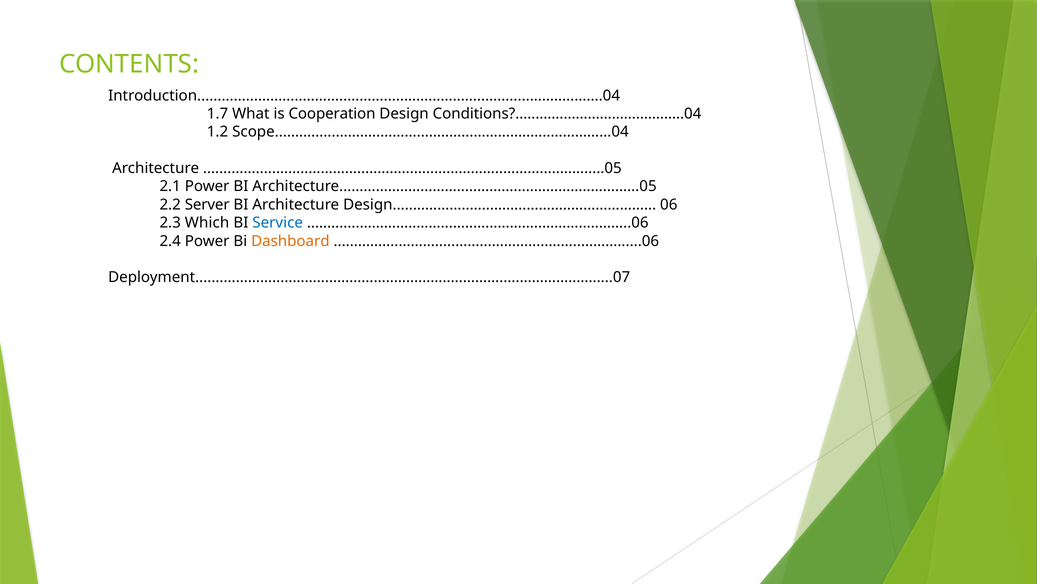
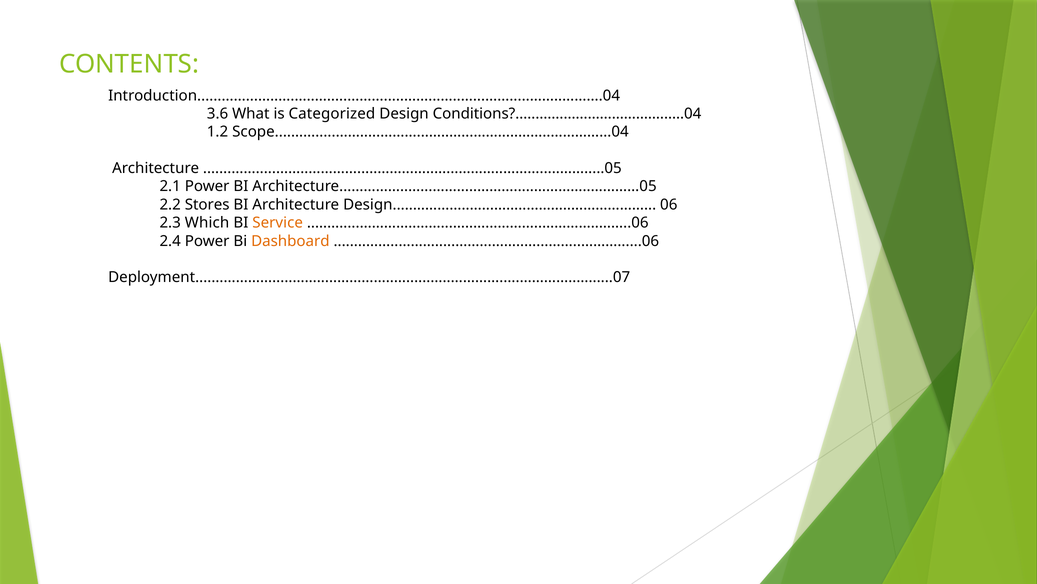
1.7: 1.7 -> 3.6 (218, 114)
Cooperation: Cooperation -> Categorized (332, 114)
Server: Server -> Stores (207, 204)
Service colour: blue -> orange (278, 223)
